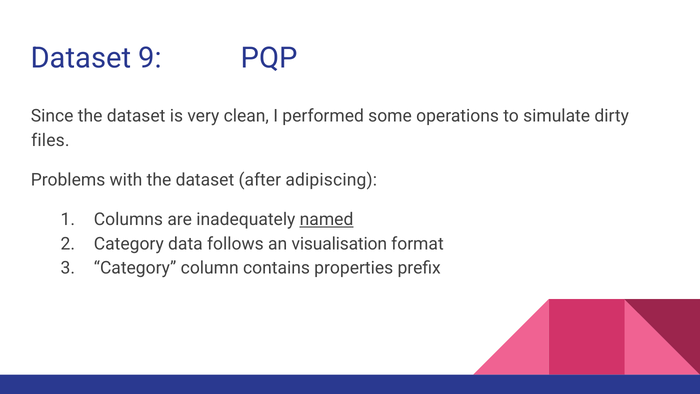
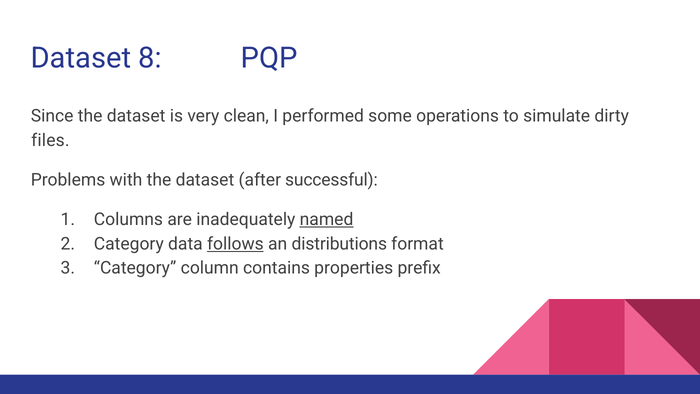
9: 9 -> 8 (150, 58)
adipiscing: adipiscing -> successful (331, 180)
follows underline: none -> present (235, 244)
visualisation: visualisation -> distributions (339, 244)
